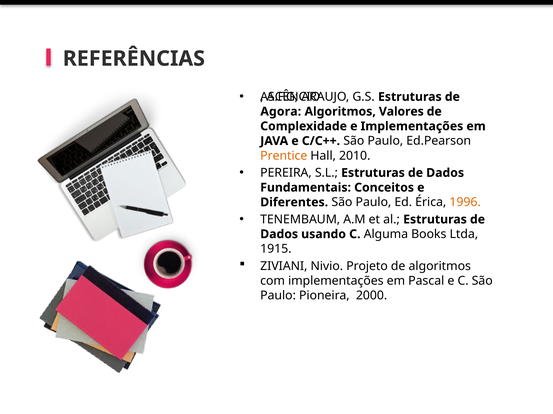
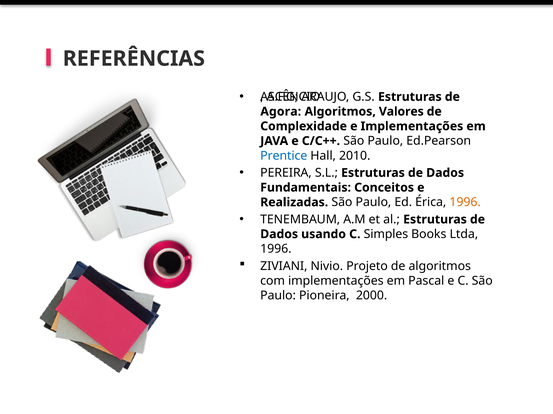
Prentice colour: orange -> blue (284, 156)
Diferentes: Diferentes -> Realizadas (294, 203)
Alguma: Alguma -> Simples (386, 235)
1915: 1915 -> 1996 (276, 249)
